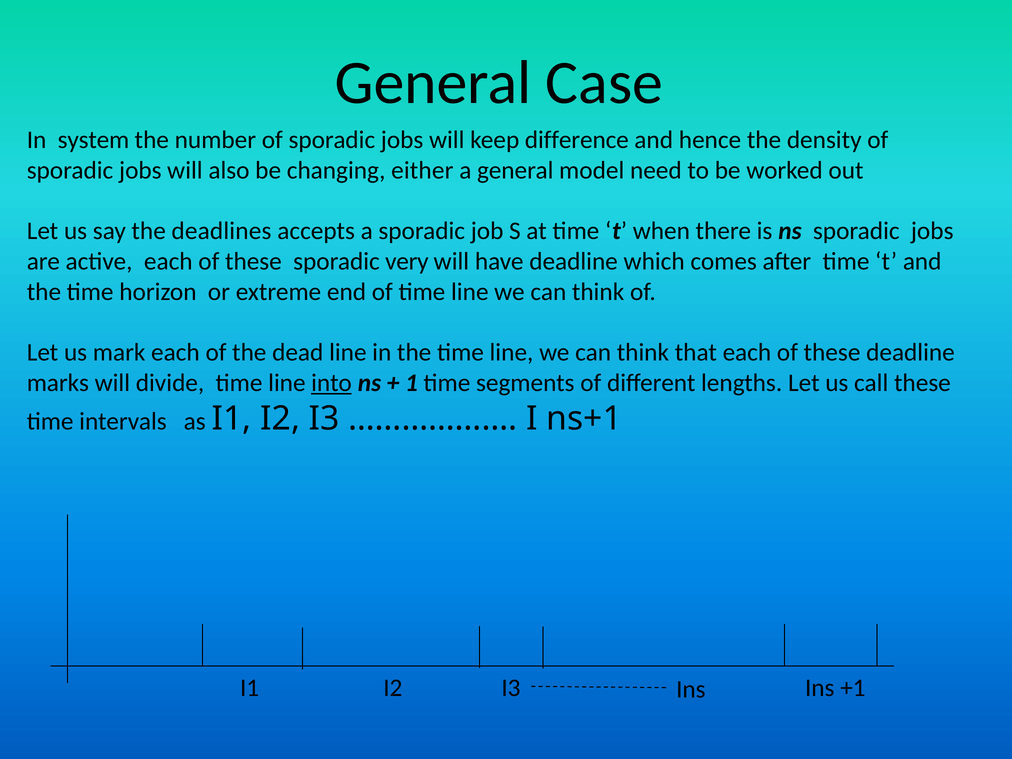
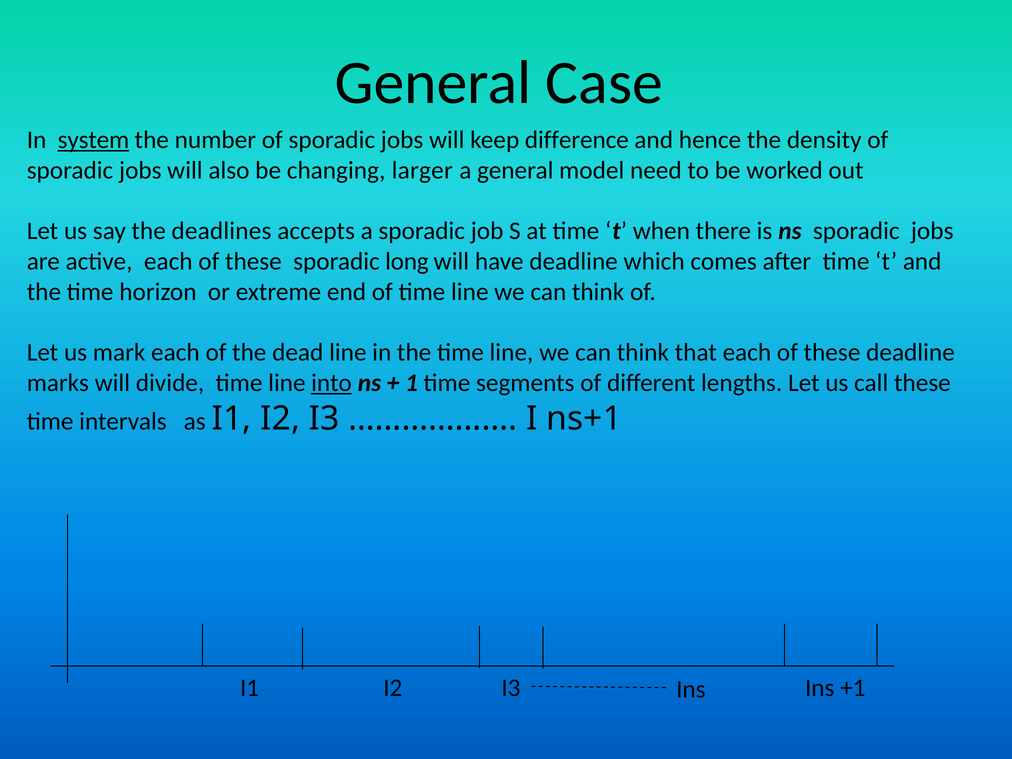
system underline: none -> present (93, 140)
either: either -> larger (422, 170)
very: very -> long (407, 261)
